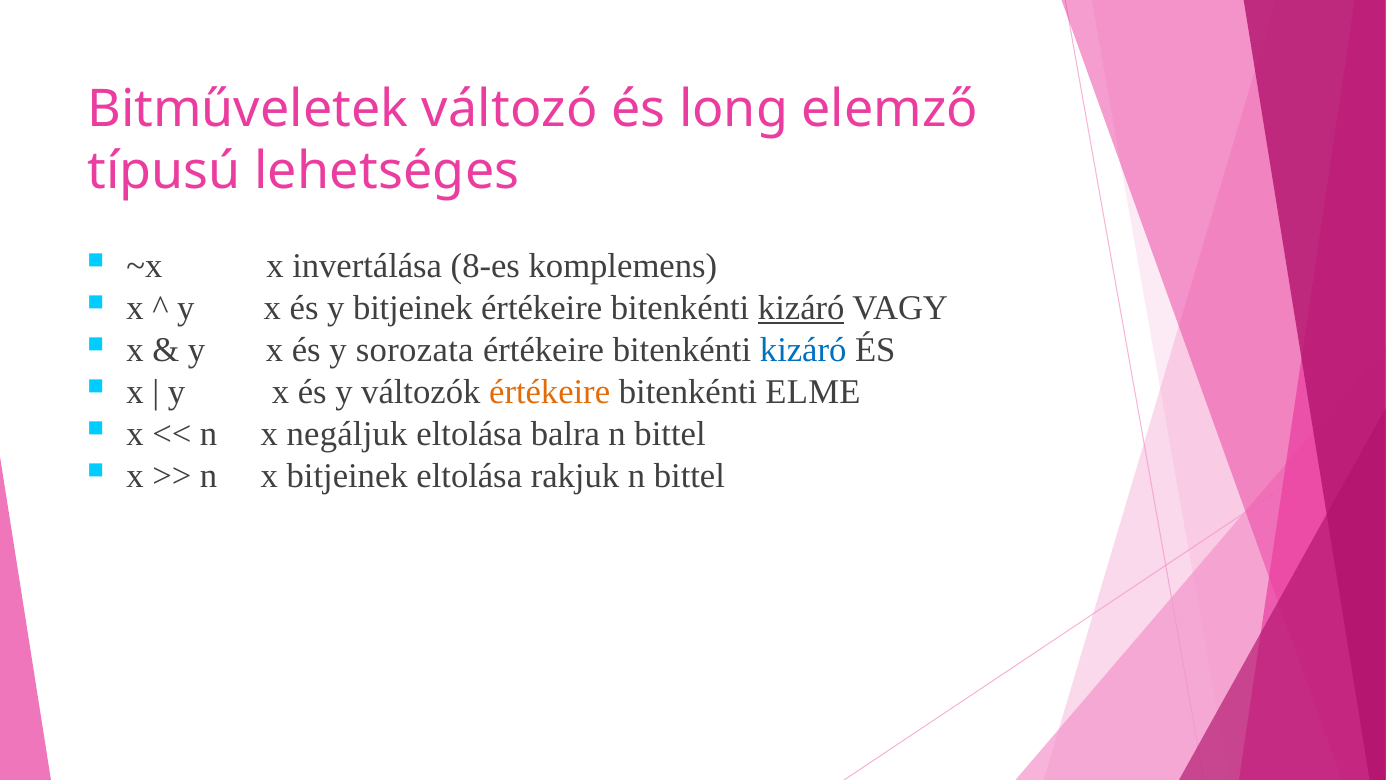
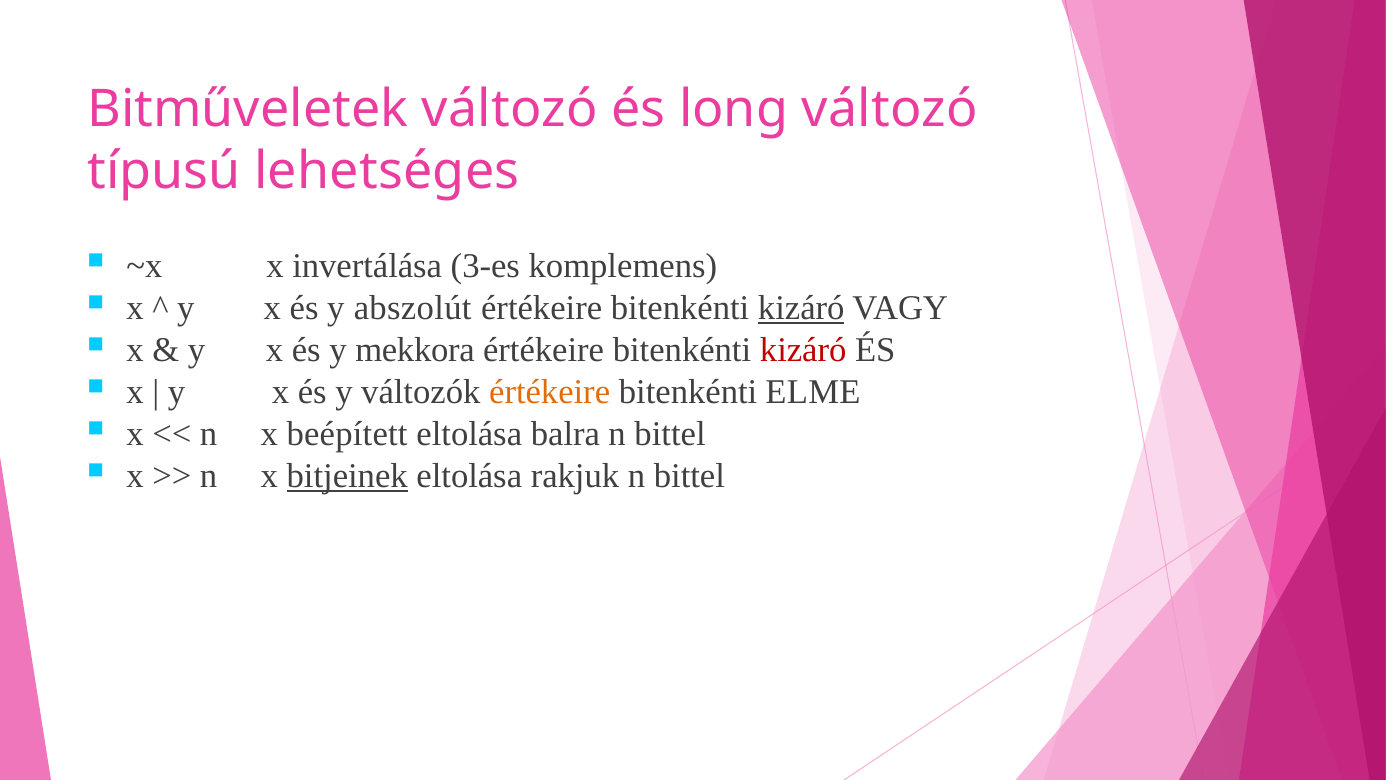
long elemző: elemző -> változó (890, 109)
8-es: 8-es -> 3-es (485, 266)
y bitjeinek: bitjeinek -> abszolút (413, 308)
sorozata: sorozata -> mekkora (415, 350)
kizáró colour: blue -> red (803, 350)
negáljuk: negáljuk -> beépített (347, 434)
bitjeinek underline: none -> present (347, 476)
